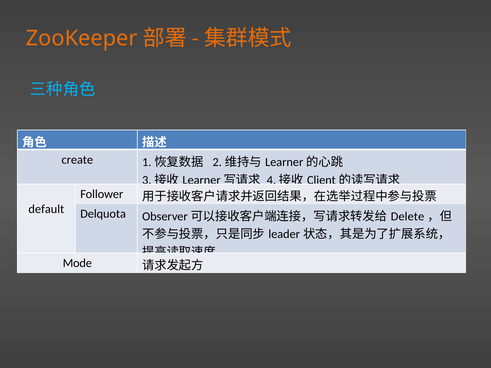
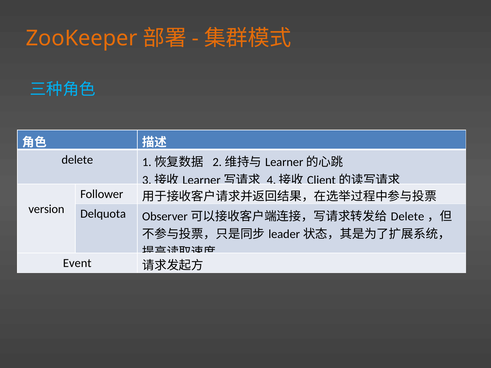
create: create -> delete (77, 160)
default: default -> version (46, 209)
Mode: Mode -> Event (77, 263)
